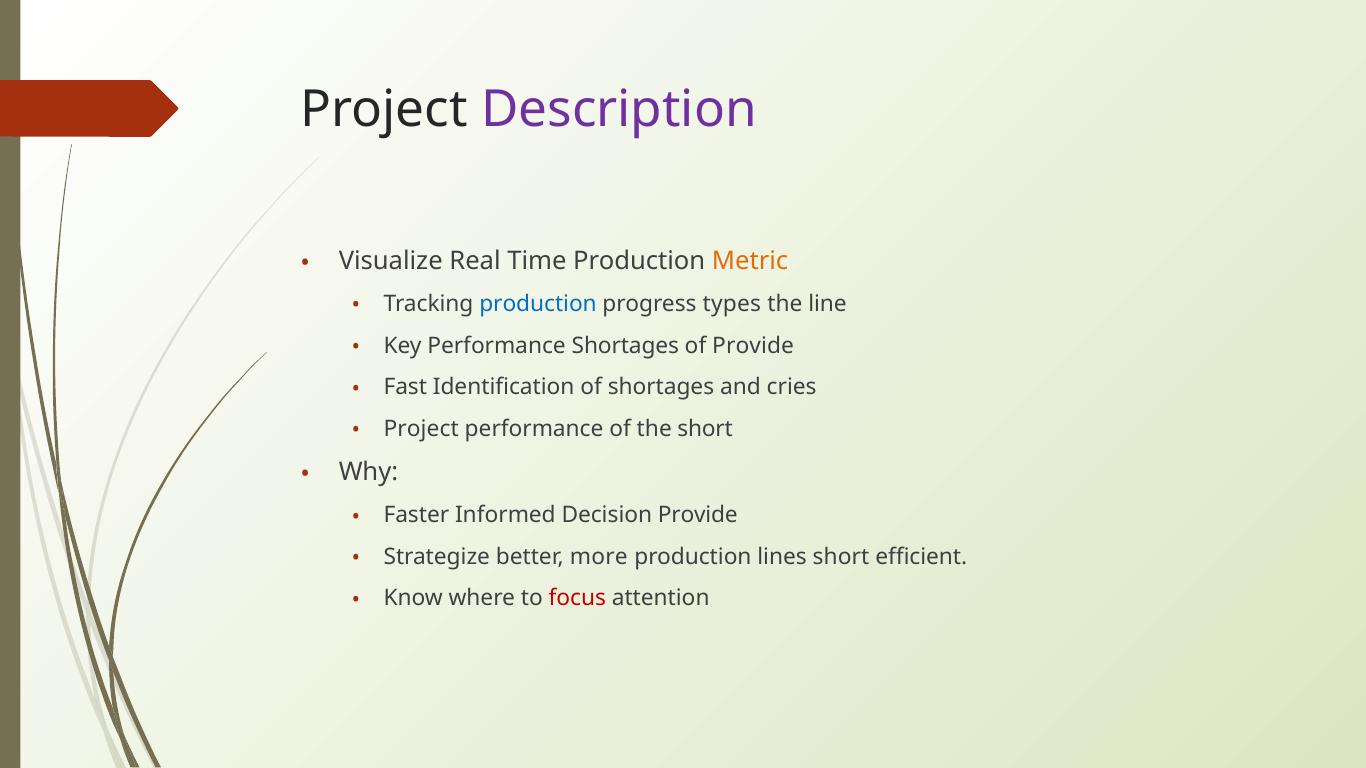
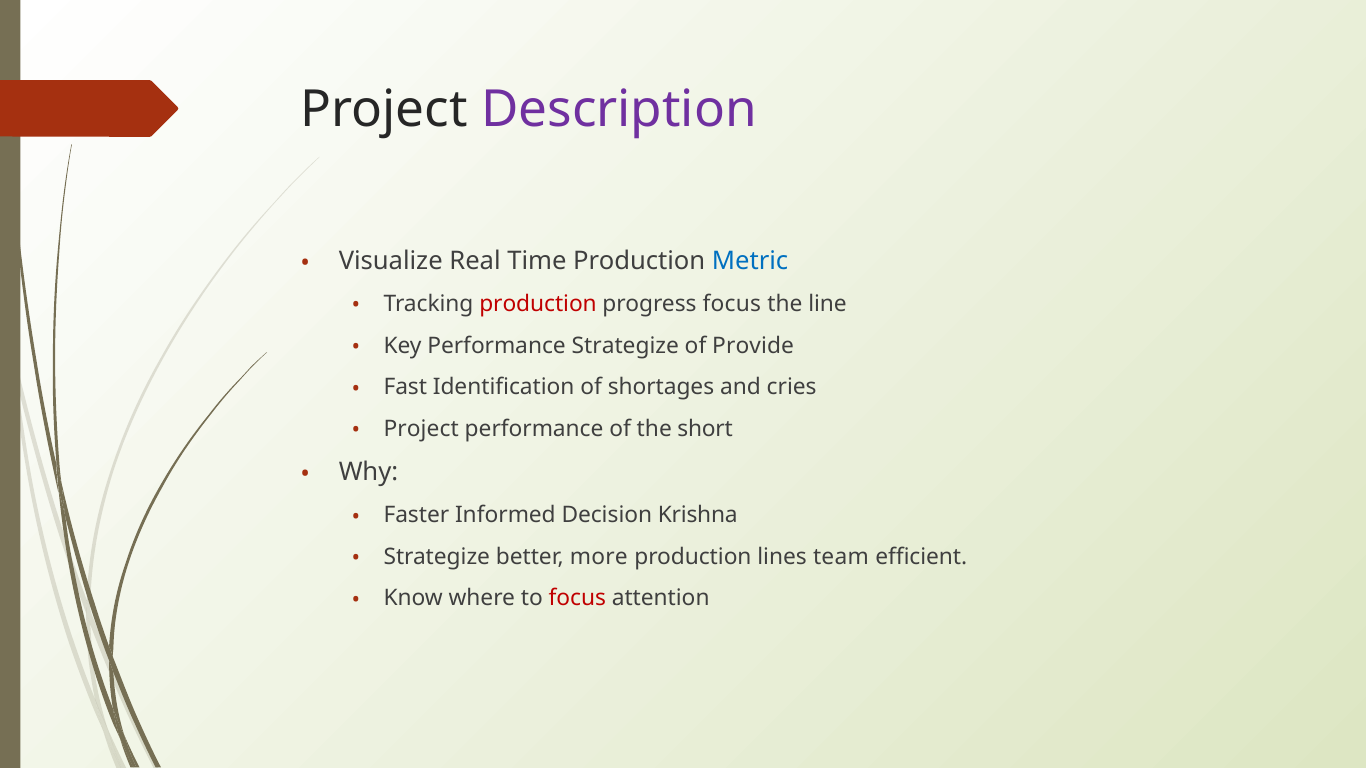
Metric colour: orange -> blue (750, 261)
production colour: blue -> red (538, 304)
progress types: types -> focus (732, 304)
Performance Shortages: Shortages -> Strategize (625, 346)
Decision Provide: Provide -> Krishna (698, 516)
lines short: short -> team (841, 557)
